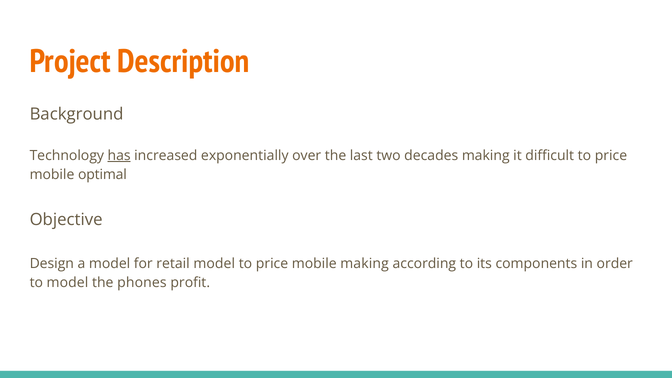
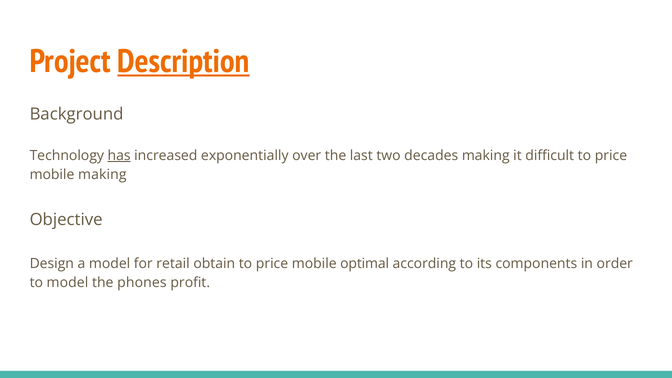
Description underline: none -> present (183, 61)
mobile optimal: optimal -> making (102, 175)
retail model: model -> obtain (214, 264)
mobile making: making -> optimal (365, 264)
